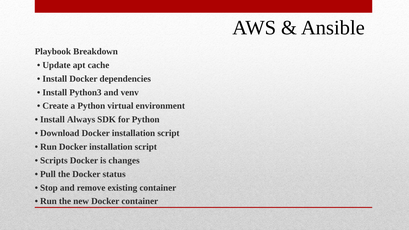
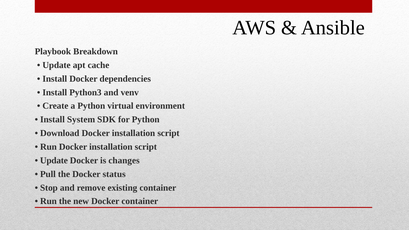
Always: Always -> System (81, 120)
Scripts: Scripts -> Update (54, 161)
